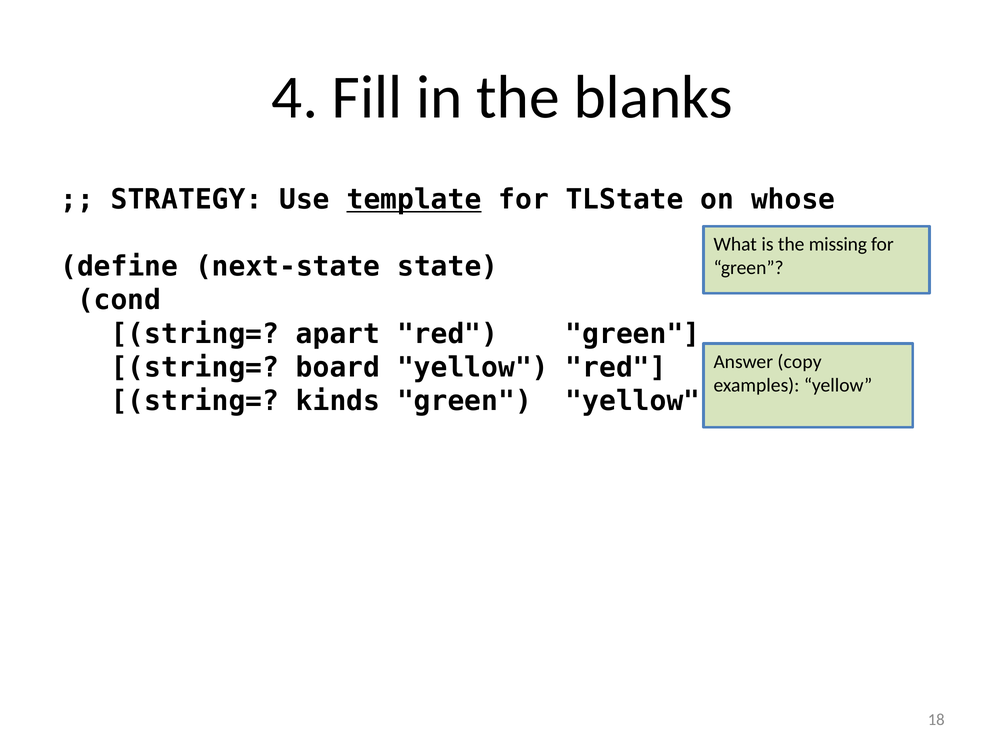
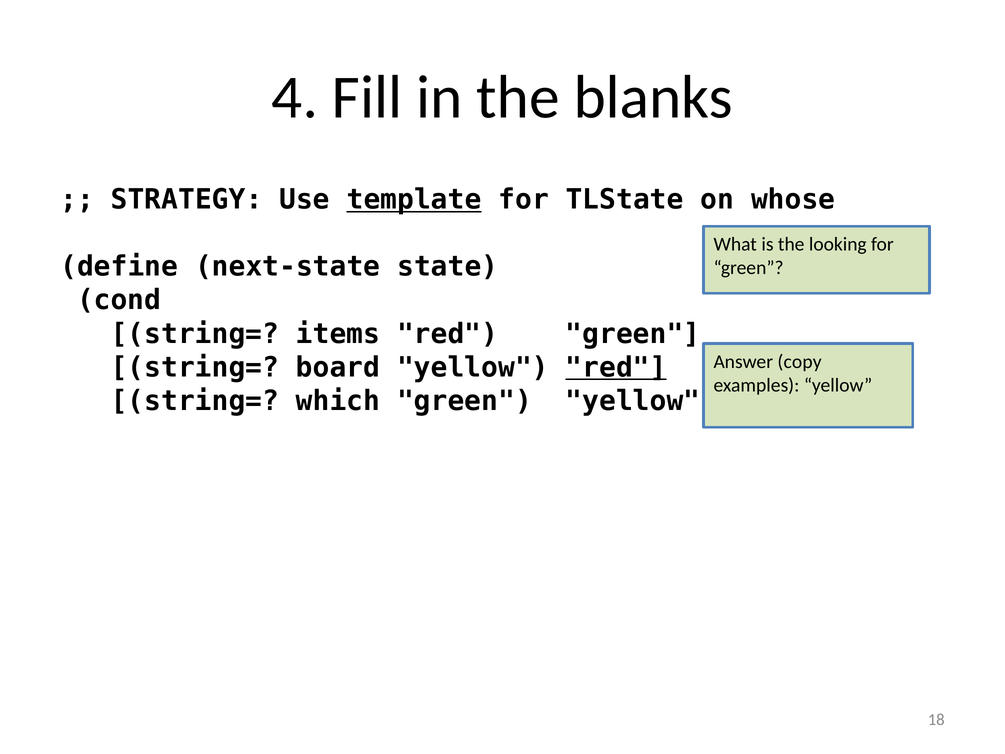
missing: missing -> looking (838, 244)
apart: apart -> items (338, 334)
red underline: none -> present (616, 367)
kinds: kinds -> which (338, 401)
